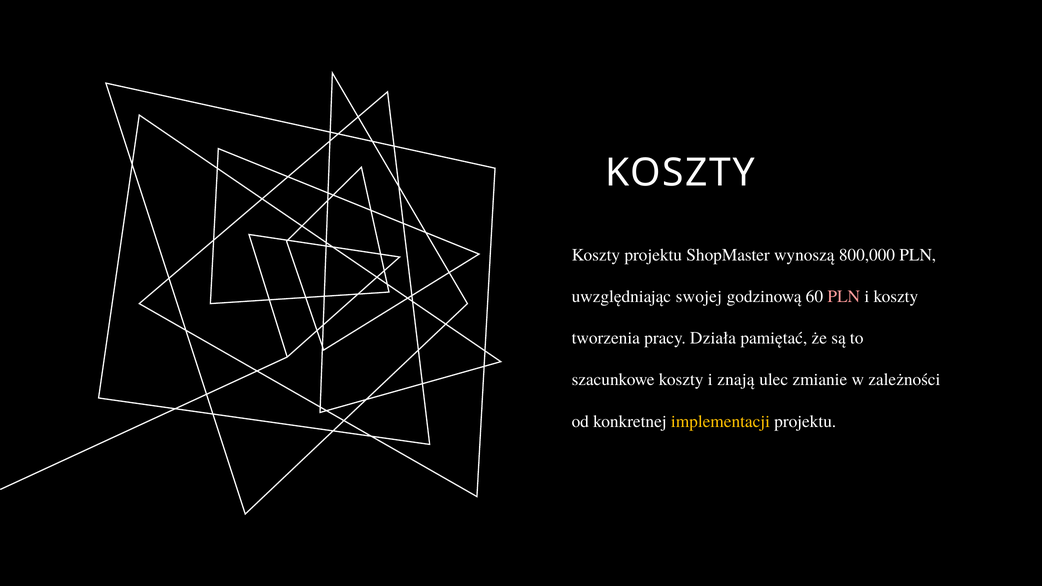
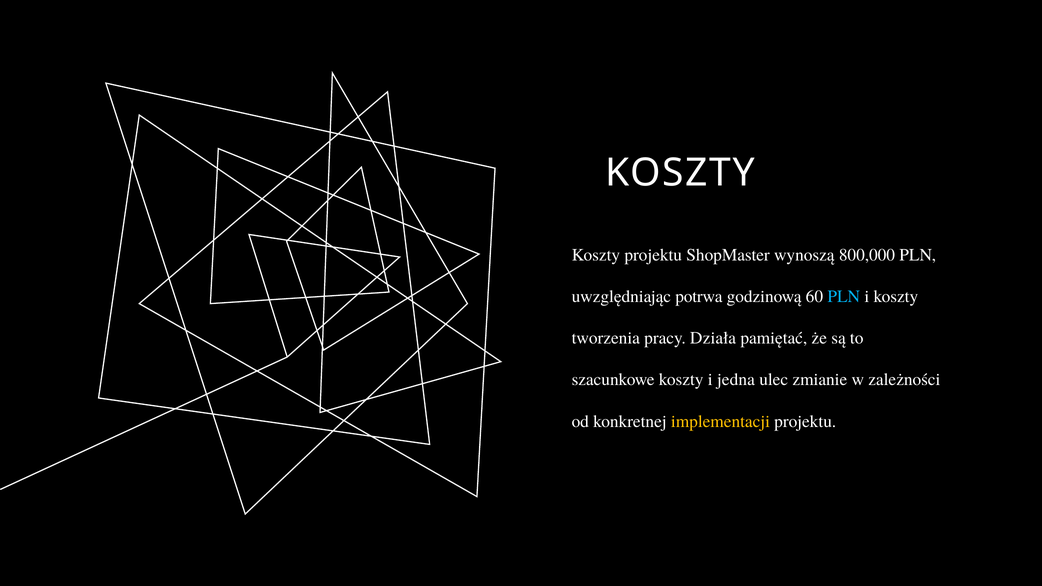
swojej: swojej -> potrwa (699, 297)
PLN colour: pink -> light blue (844, 297)
znają: znają -> jedna (736, 380)
